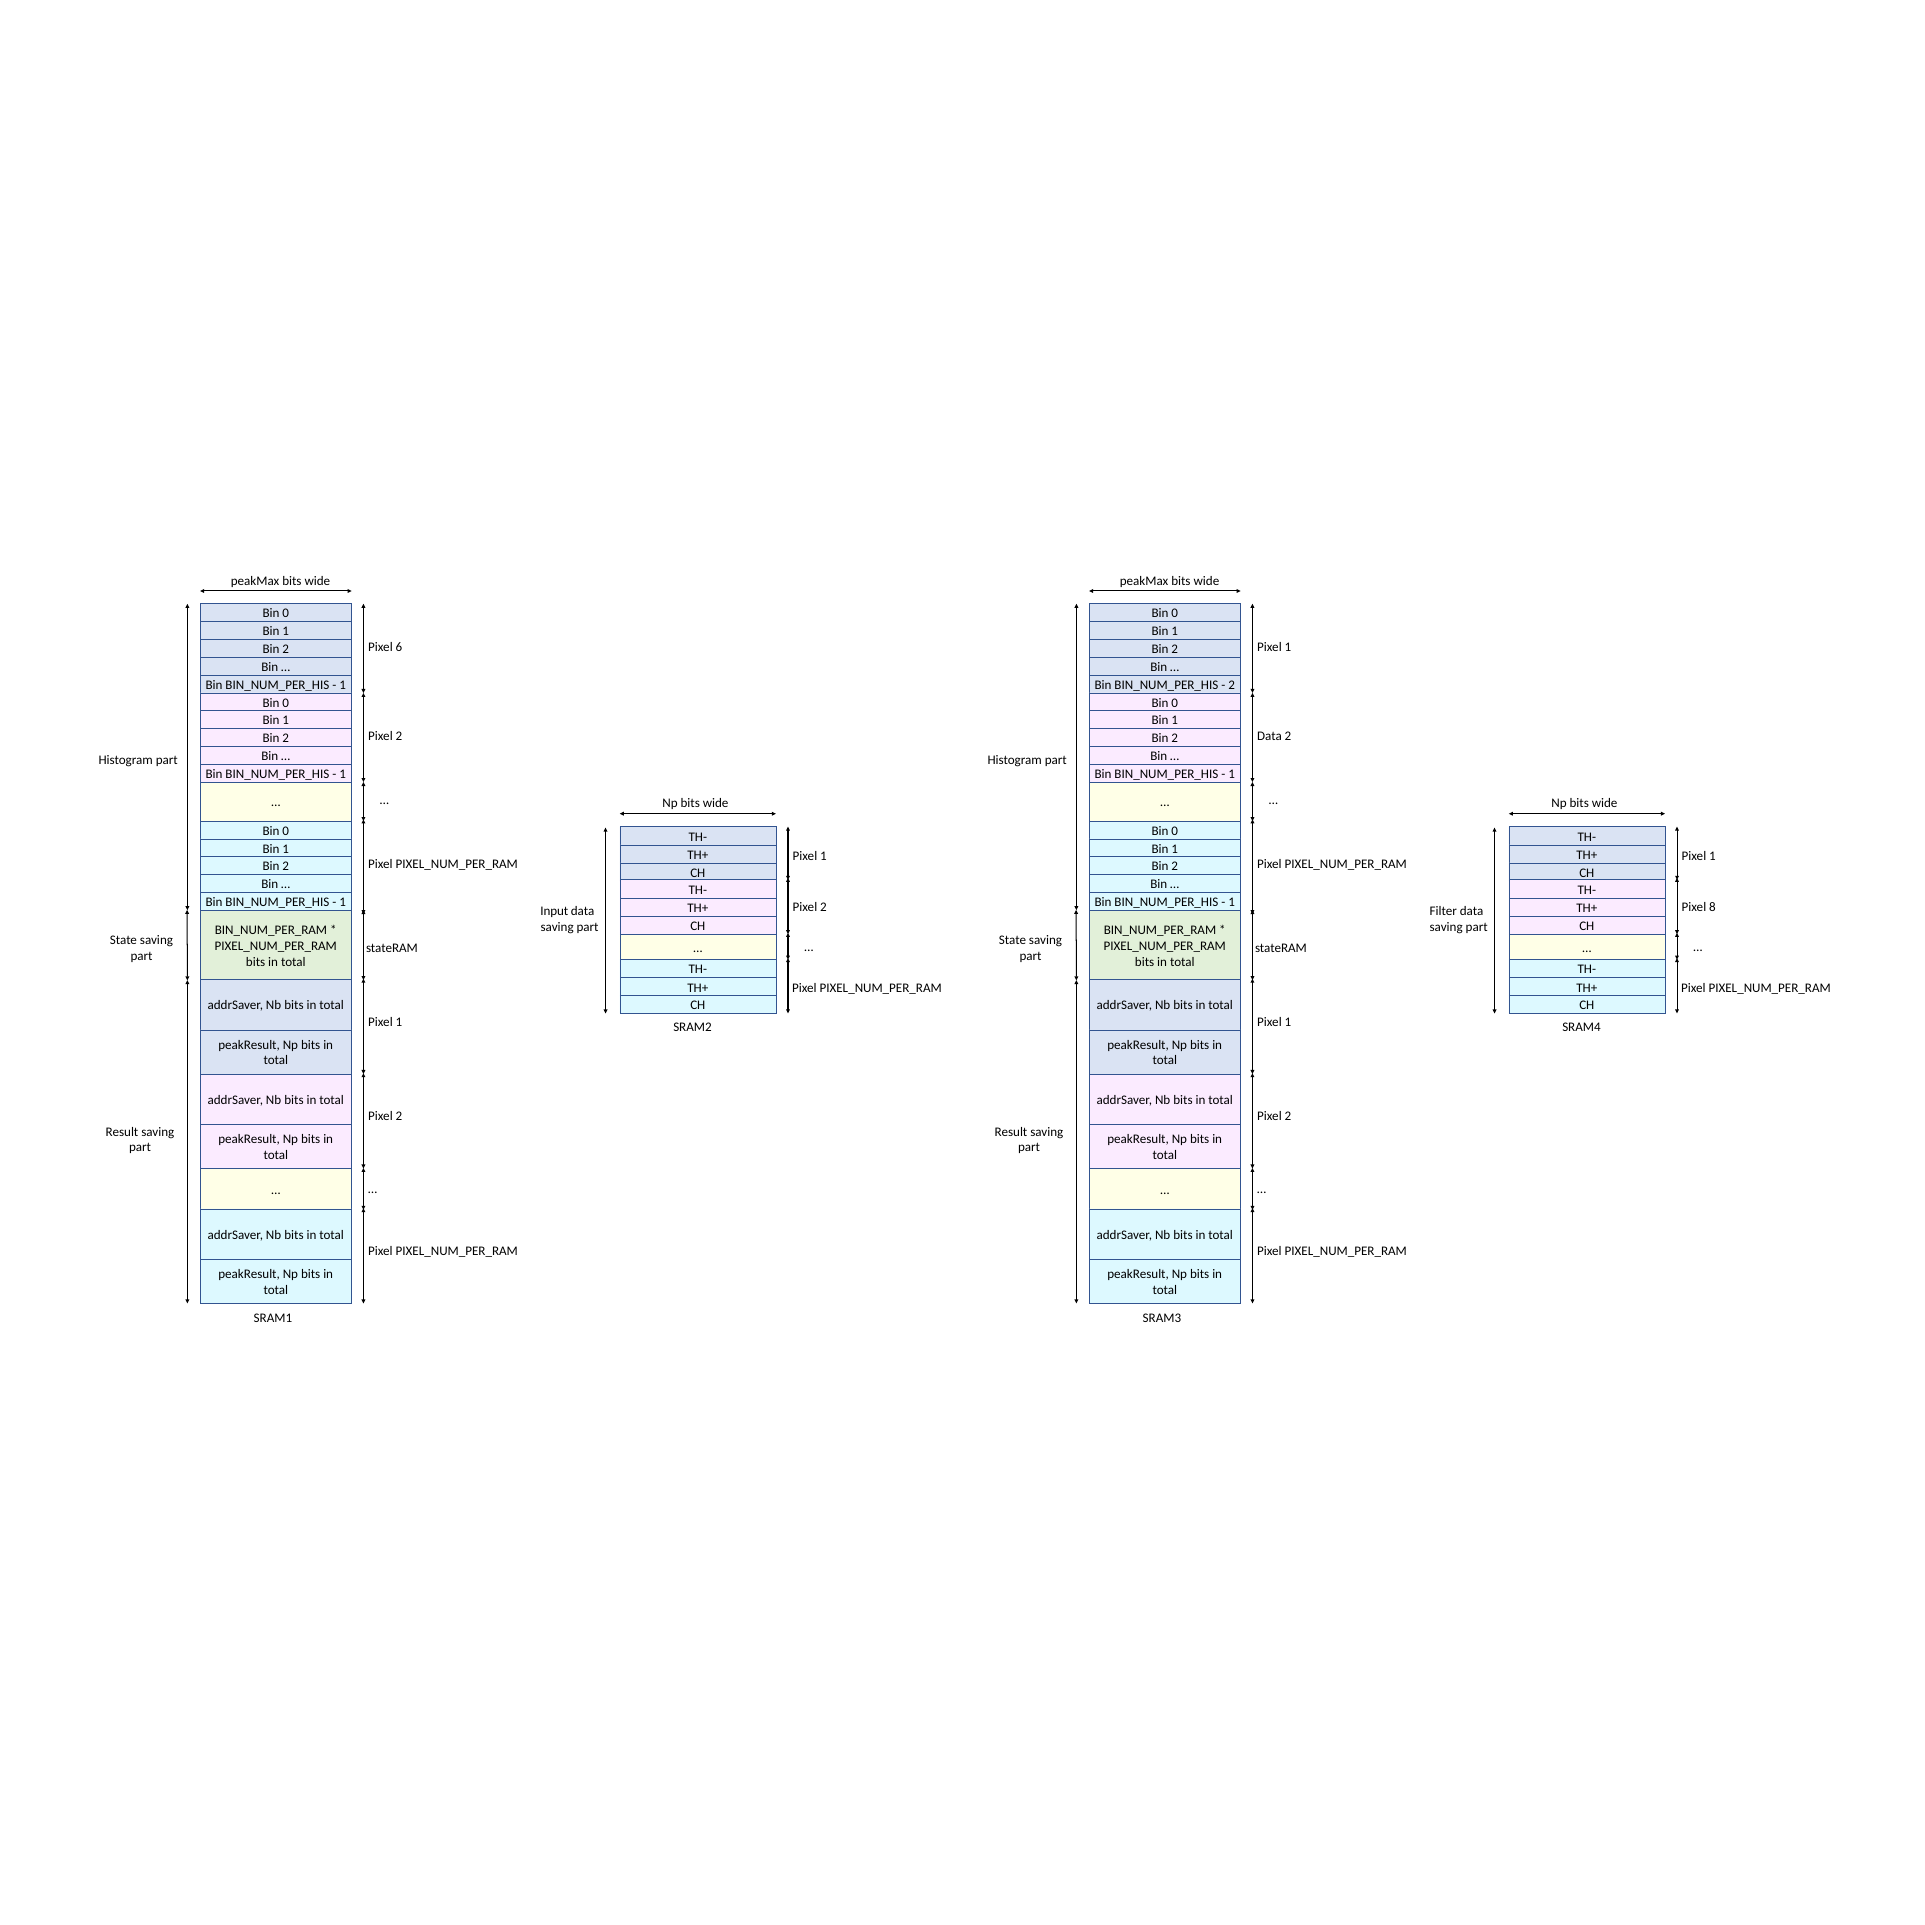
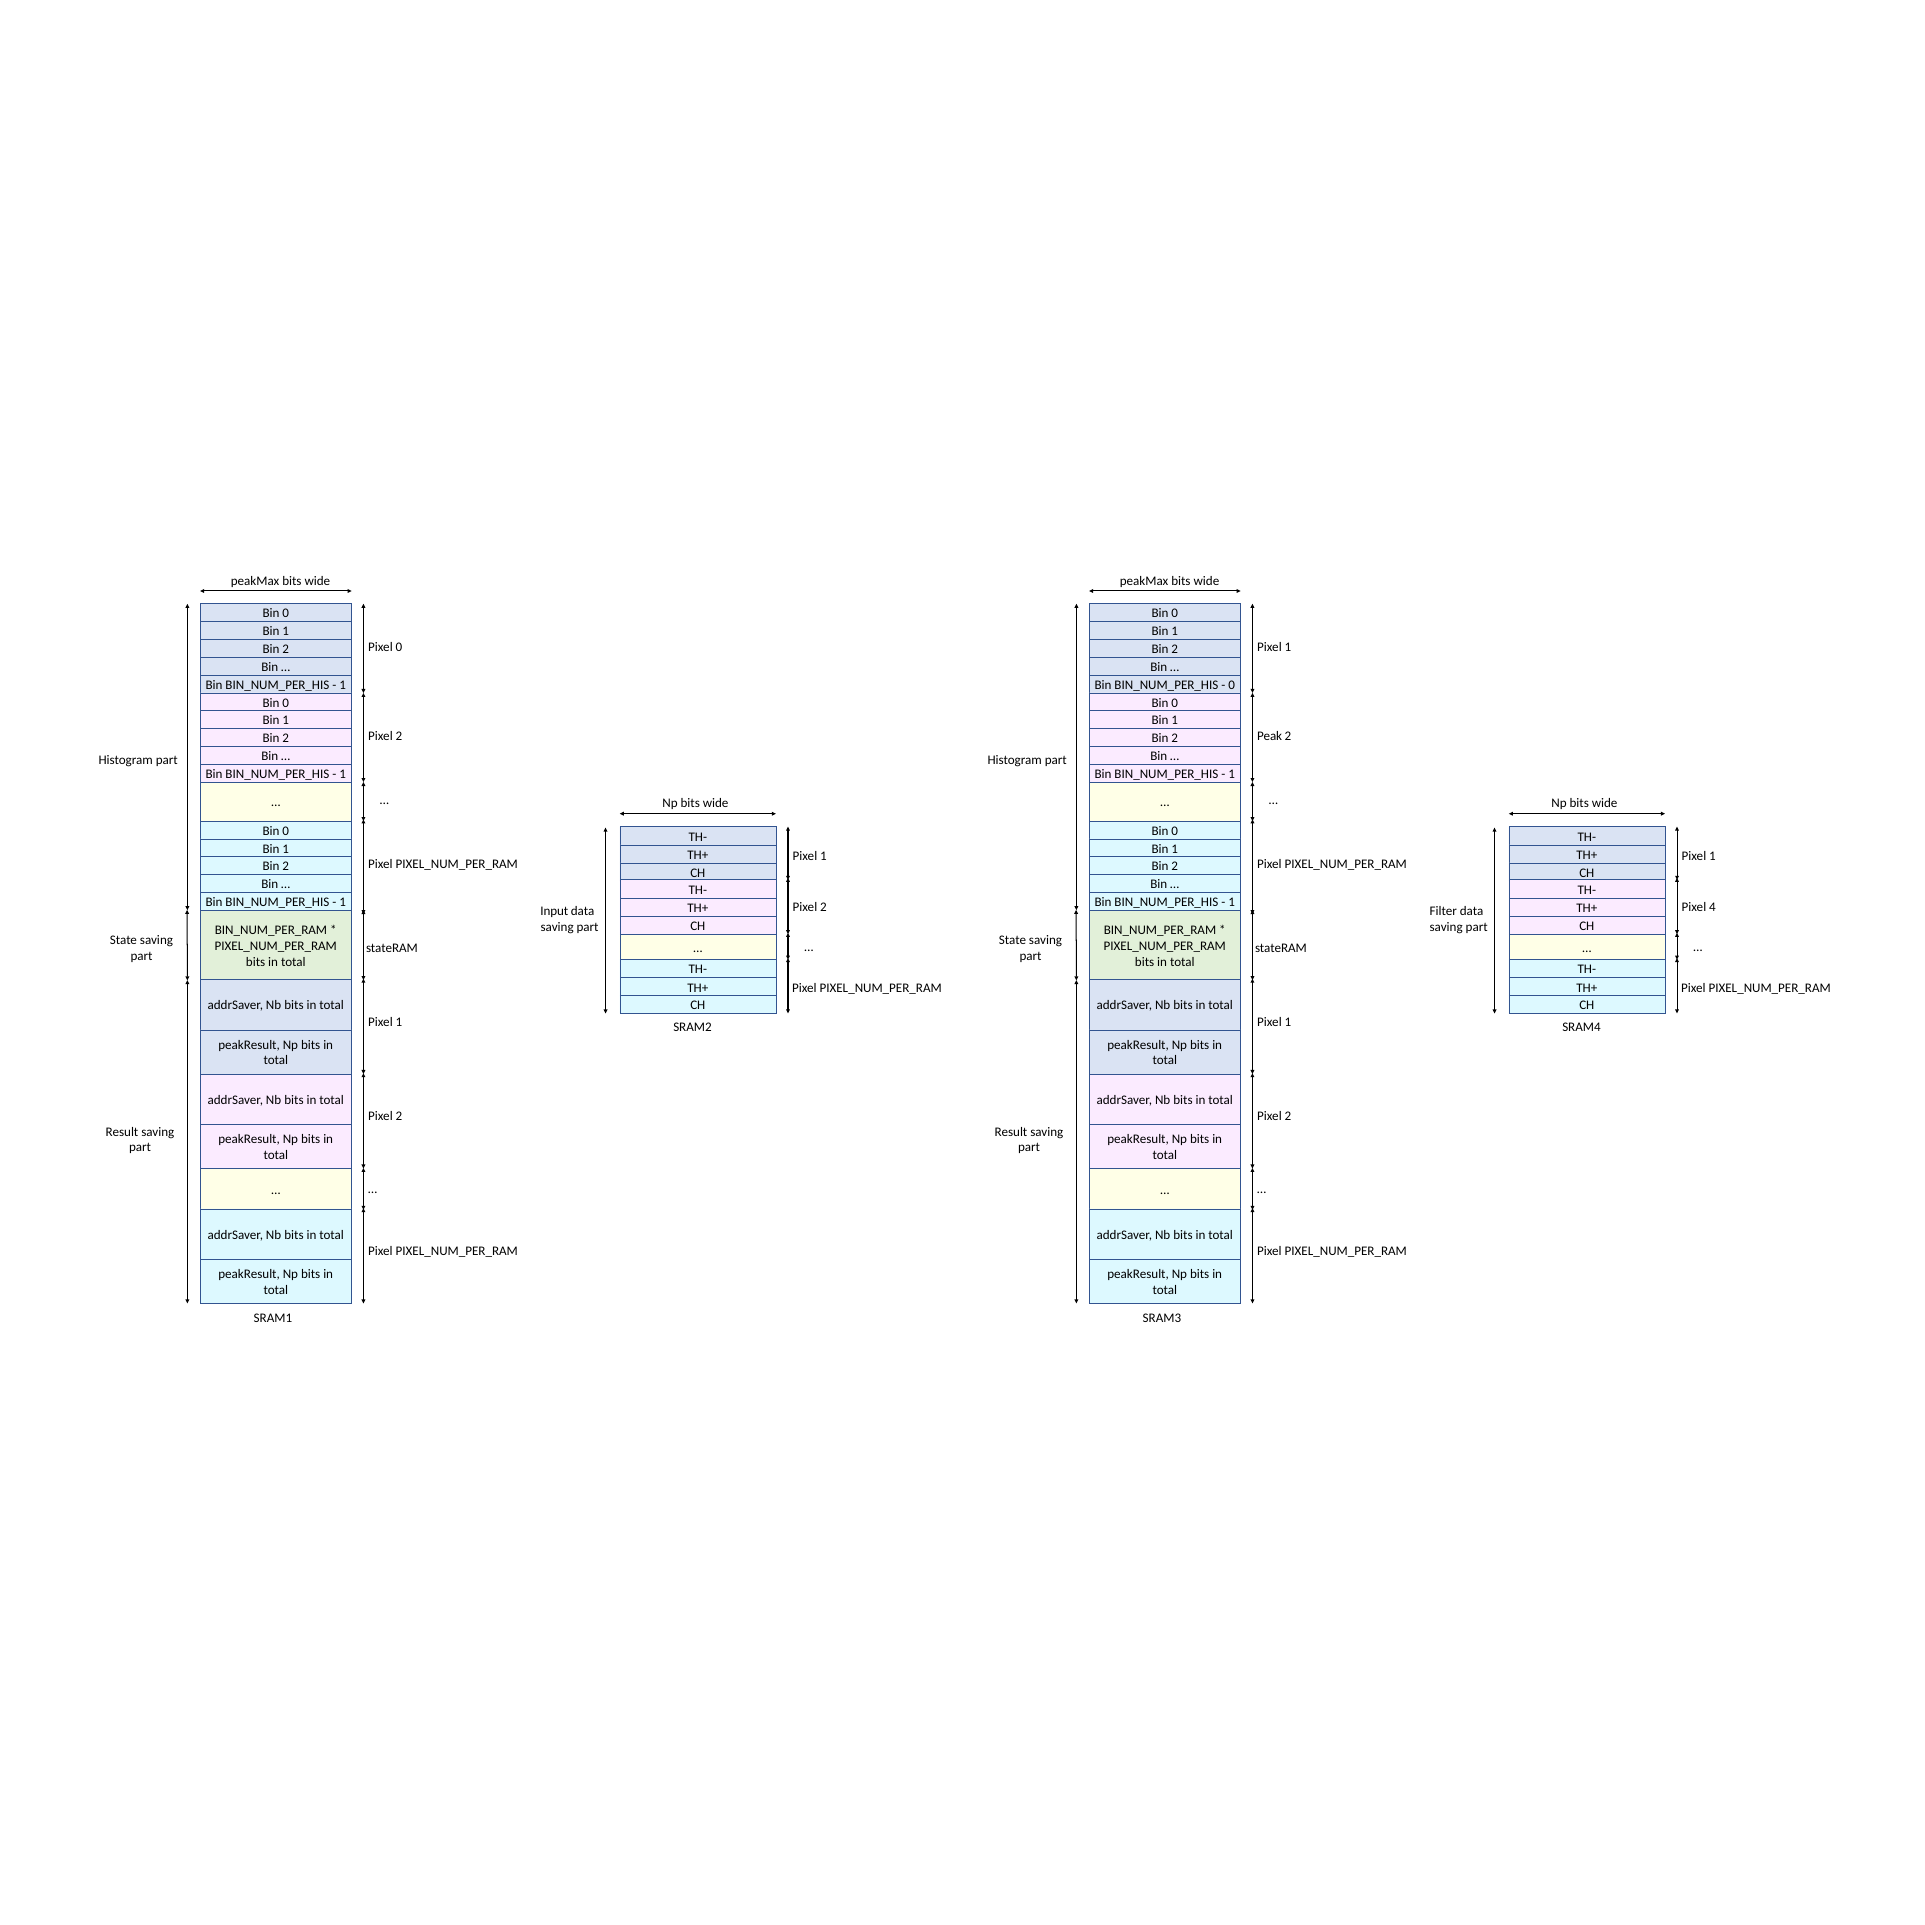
Pixel 6: 6 -> 0 (399, 647)
2: 2 -> 0 (1232, 685)
Data: Data -> Peak (1270, 736)
8: 8 -> 4 (1713, 907)
